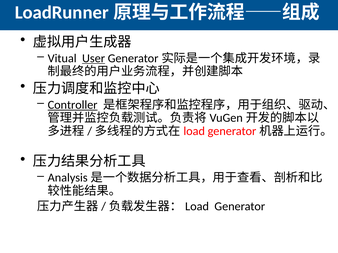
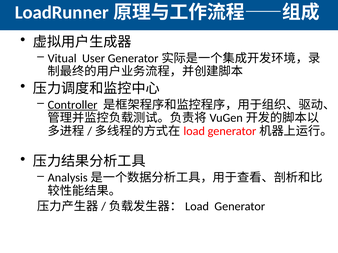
User underline: present -> none (94, 58)
